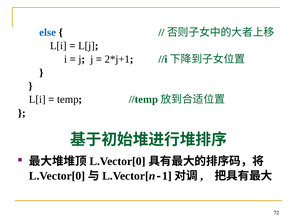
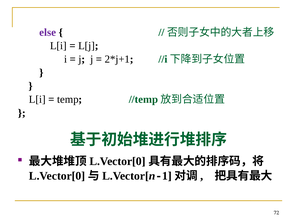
else colour: blue -> purple (48, 32)
